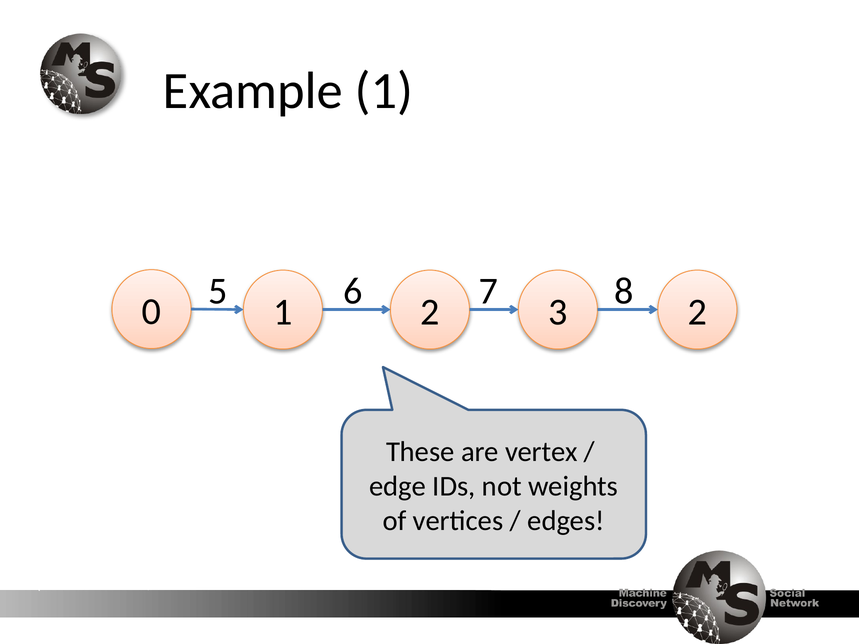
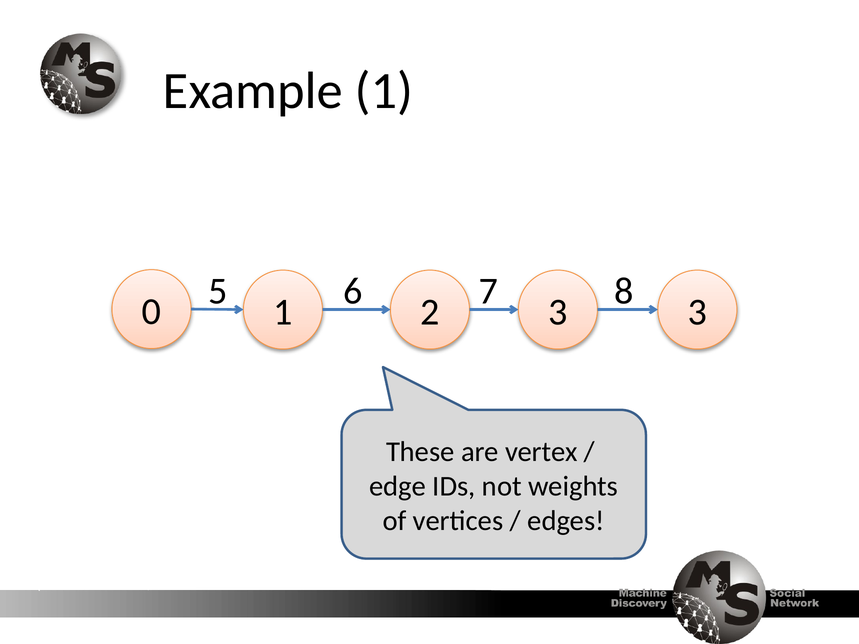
3 2: 2 -> 3 (697, 312)
